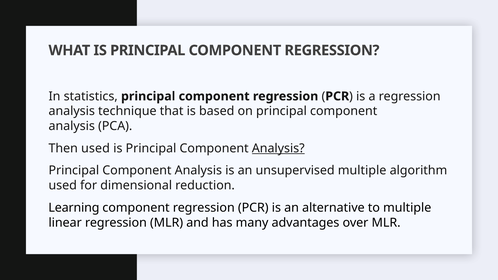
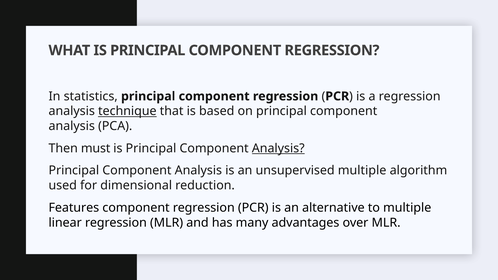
technique underline: none -> present (127, 111)
Then used: used -> must (96, 148)
Learning: Learning -> Features (74, 208)
